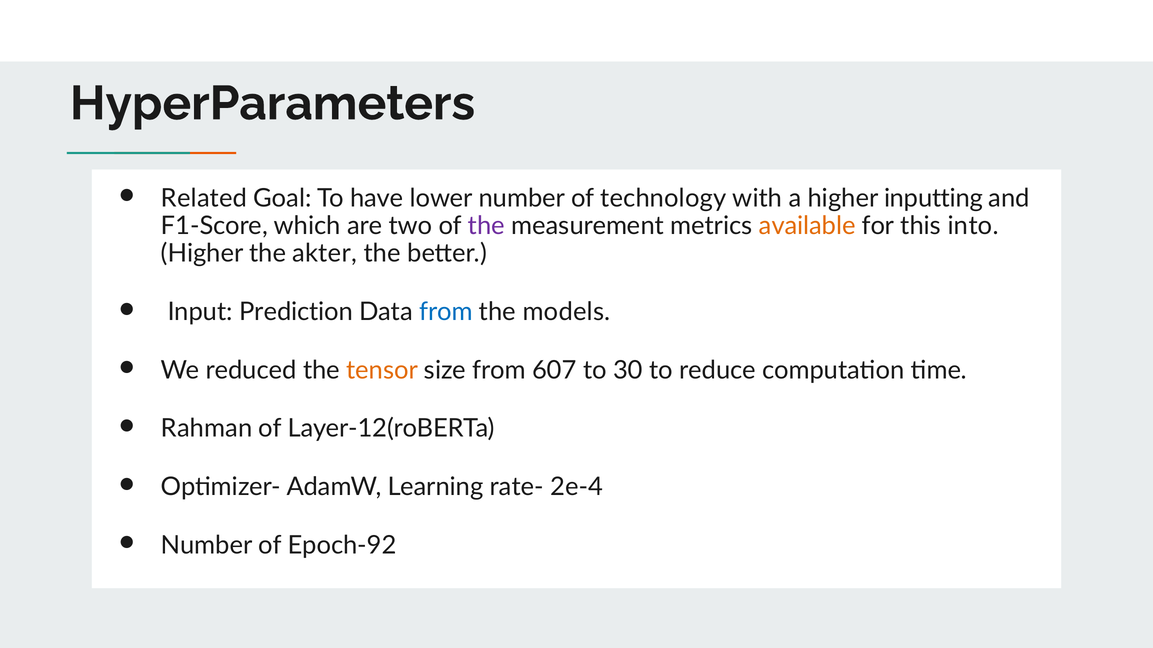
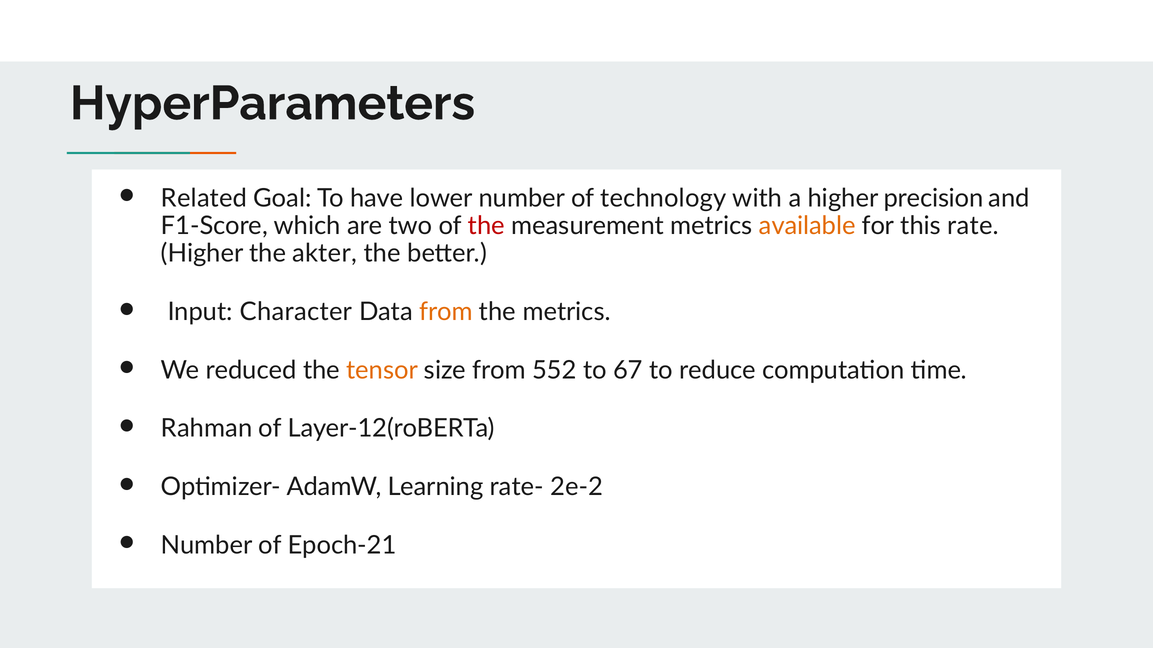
inputting: inputting -> precision (934, 198)
the colour: purple -> red (486, 226)
into: into -> rate (973, 226)
Prediction: Prediction -> Character (296, 312)
from colour: blue -> orange (446, 312)
the models: models -> metrics (567, 312)
607: 607 -> 552 (554, 370)
30: 30 -> 67 (628, 370)
2e-4: 2e-4 -> 2e-2 (577, 487)
Epoch-92: Epoch-92 -> Epoch-21 (342, 546)
